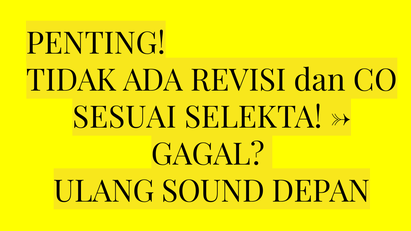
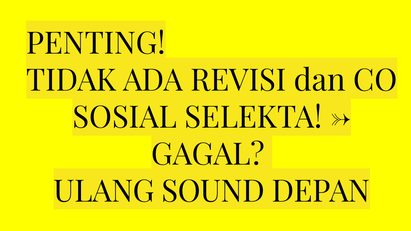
SESUAI: SESUAI -> SOSIAL (125, 118)
